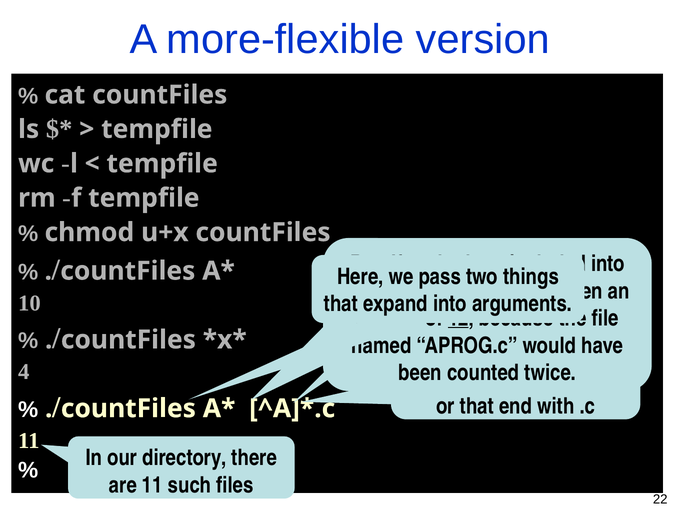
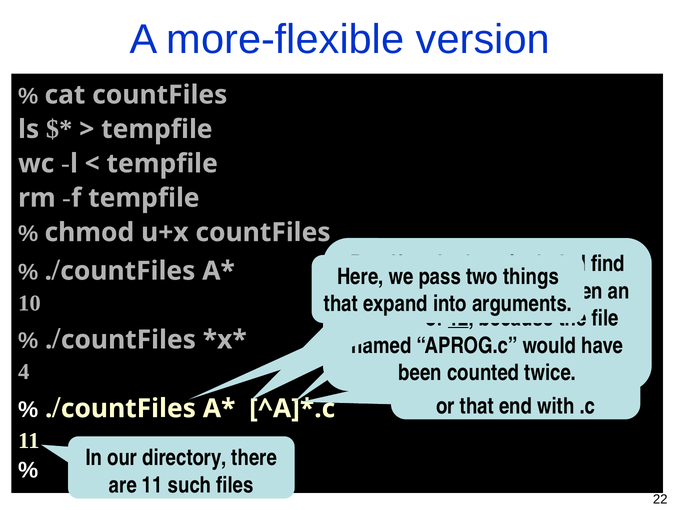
into: into -> find (608, 264)
